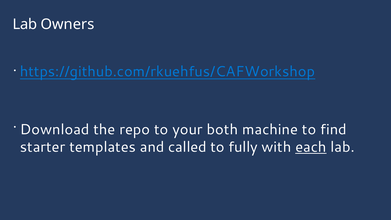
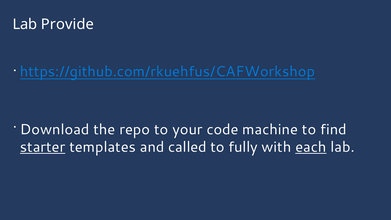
Owners: Owners -> Provide (67, 24)
both: both -> code (223, 129)
starter underline: none -> present (43, 147)
